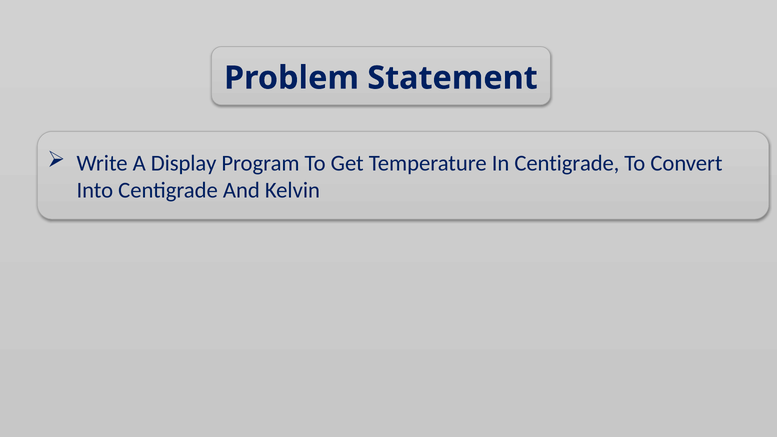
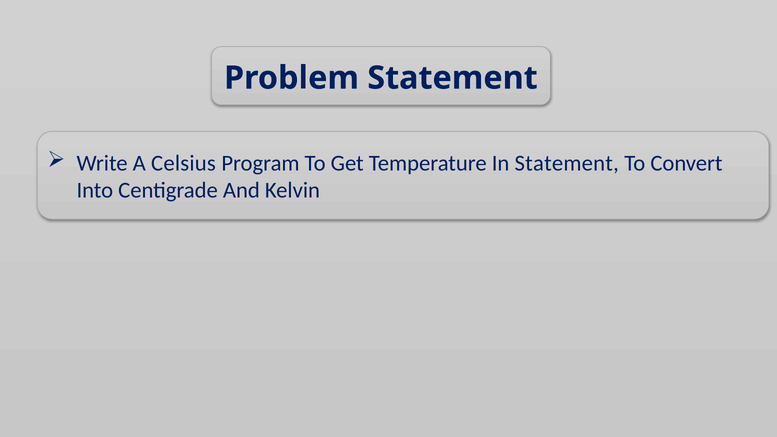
Display: Display -> Celsius (183, 163)
In Centigrade: Centigrade -> Statement (567, 163)
